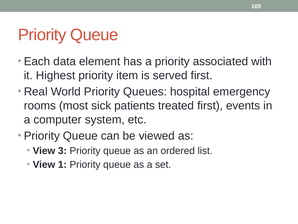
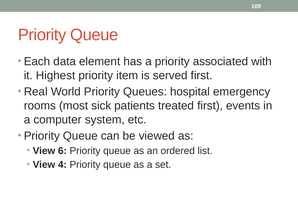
3: 3 -> 6 (62, 150)
1: 1 -> 4 (62, 164)
